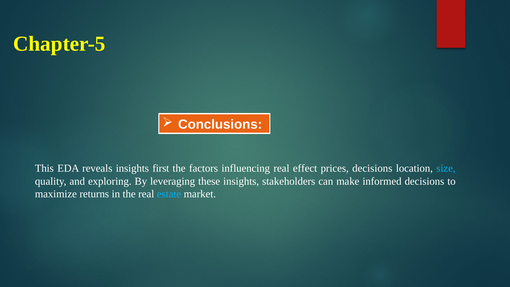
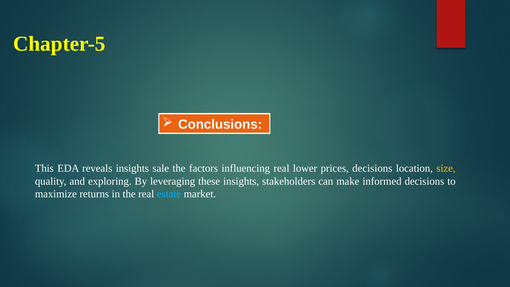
first: first -> sale (161, 168)
effect: effect -> lower (305, 168)
size colour: light blue -> yellow (446, 168)
